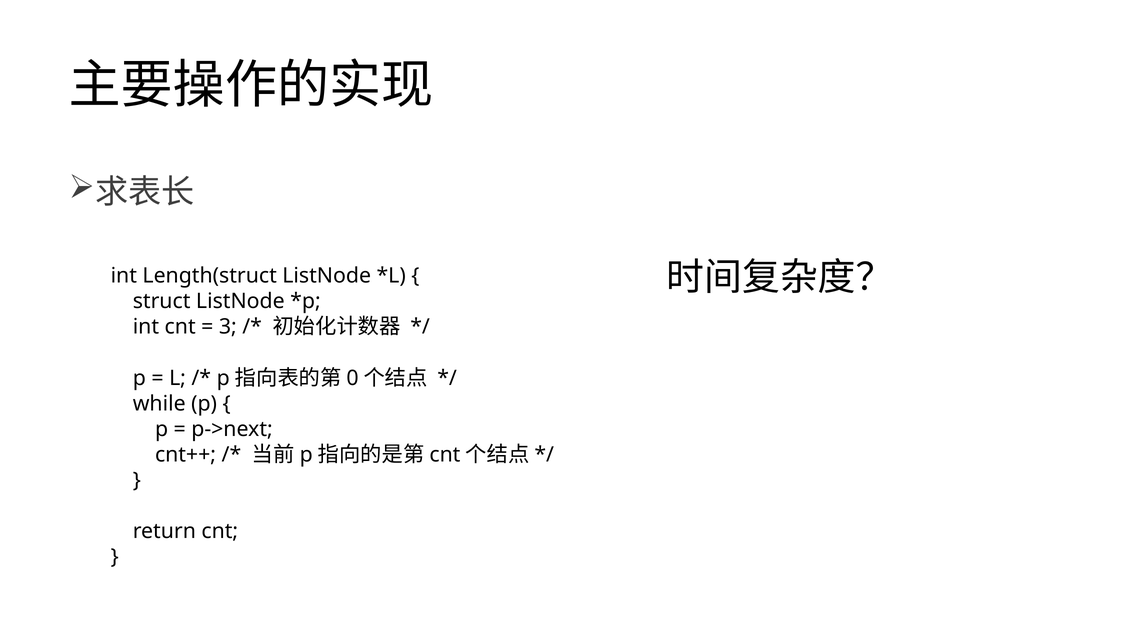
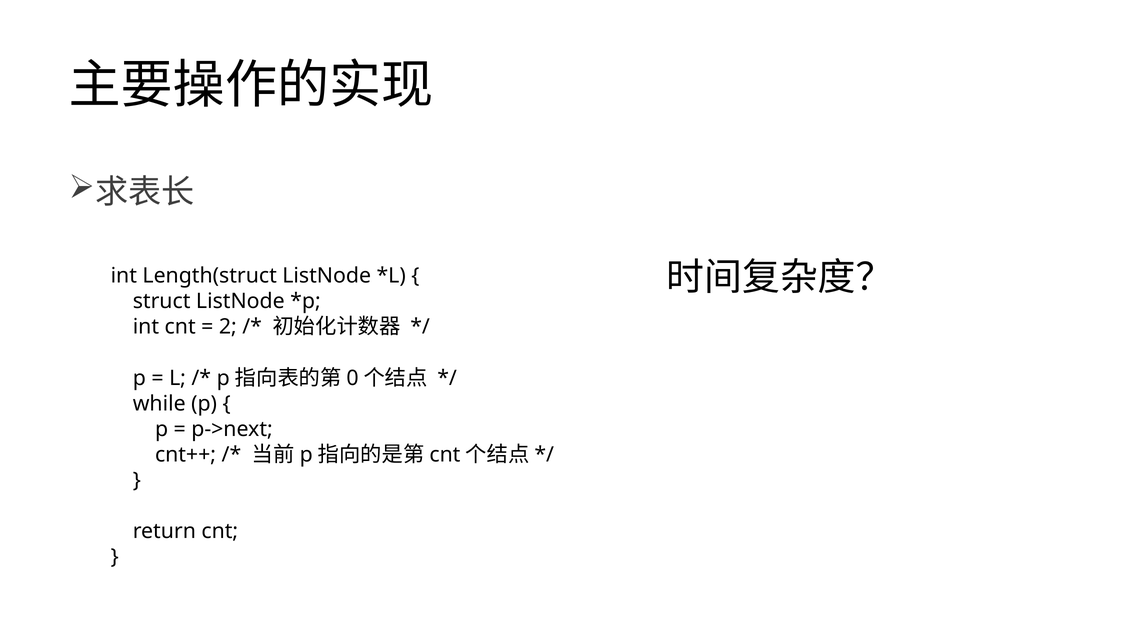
3: 3 -> 2 (228, 327)
